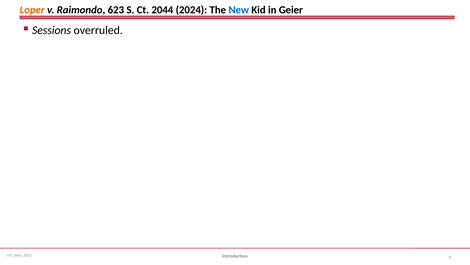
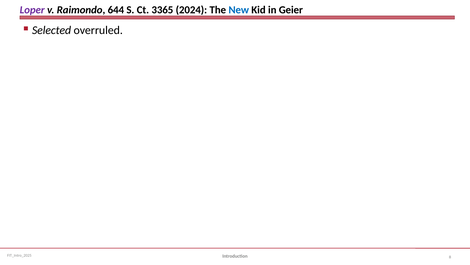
Loper colour: orange -> purple (32, 10)
623: 623 -> 644 (116, 10)
2044: 2044 -> 3365 (162, 10)
Sessions: Sessions -> Selected (52, 30)
